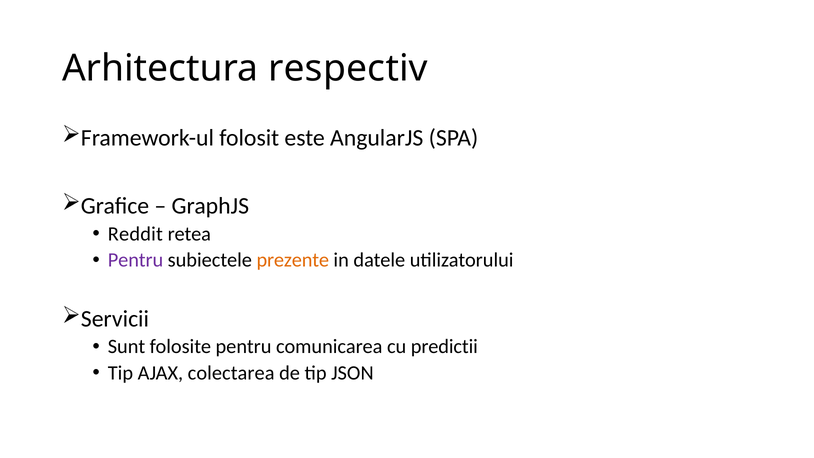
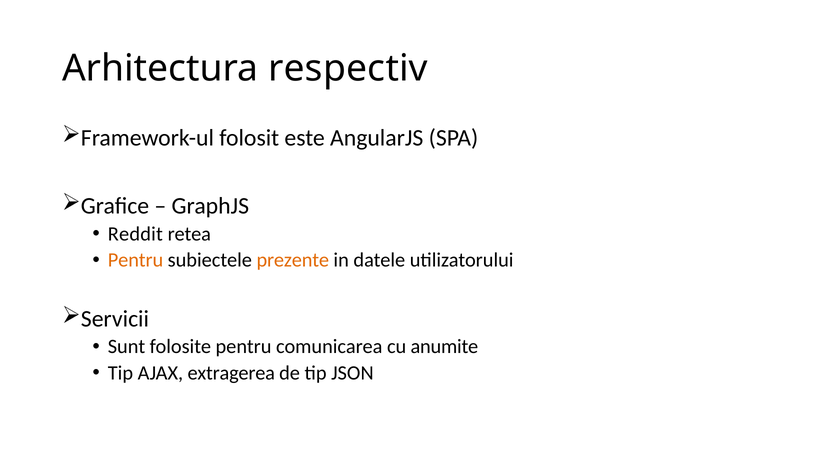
Pentru colour: purple -> orange (136, 260)
predictii: predictii -> anumite (444, 347)
colectarea: colectarea -> extragerea (231, 373)
